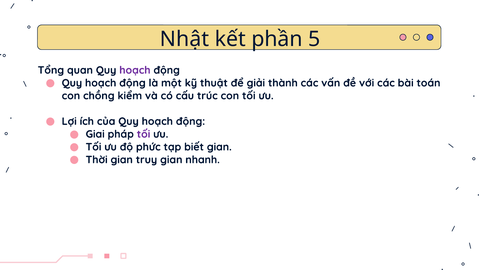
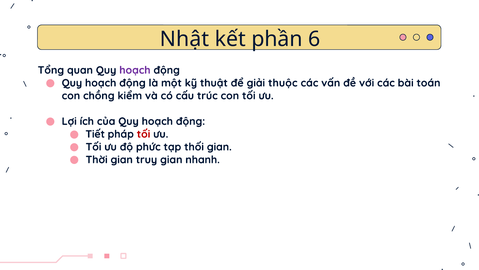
5: 5 -> 6 (314, 39)
thành: thành -> thuộc (283, 83)
Giai: Giai -> Tiết (95, 134)
tối colour: purple -> red (143, 134)
biết: biết -> thối (194, 147)
